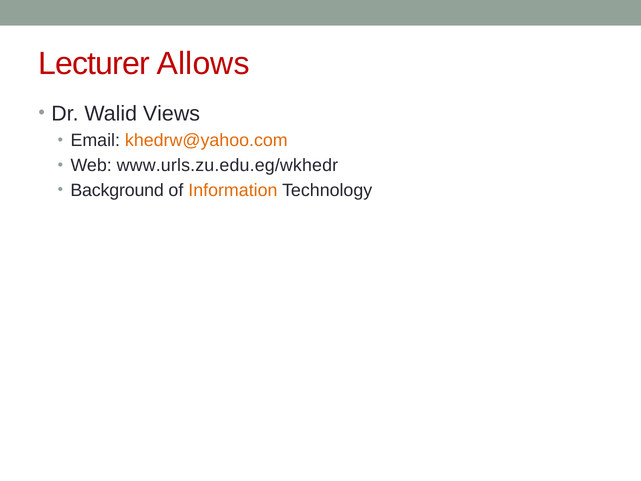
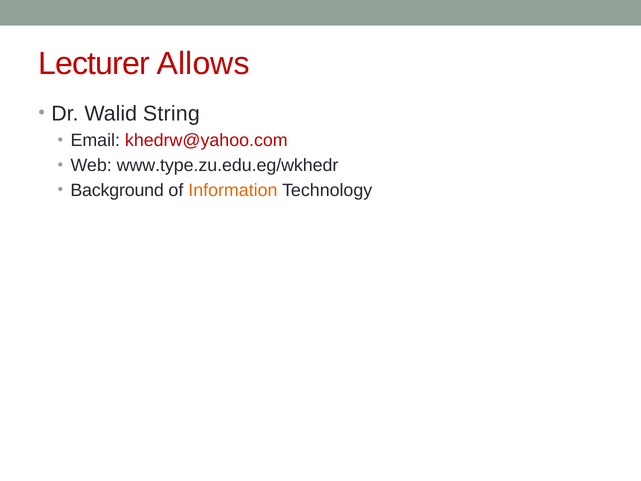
Views: Views -> String (171, 114)
khedrw@yahoo.com colour: orange -> red (206, 140)
www.urls.zu.edu.eg/wkhedr: www.urls.zu.edu.eg/wkhedr -> www.type.zu.edu.eg/wkhedr (228, 165)
